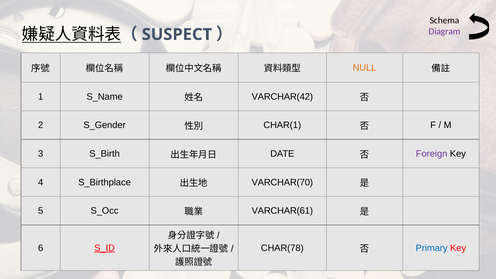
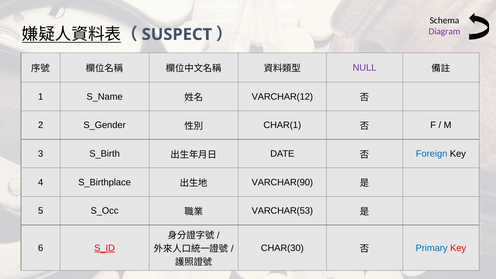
NULL colour: orange -> purple (365, 68)
VARCHAR(42: VARCHAR(42 -> VARCHAR(12 (282, 97)
Foreign colour: purple -> blue (432, 154)
VARCHAR(70: VARCHAR(70 -> VARCHAR(90 (282, 182)
VARCHAR(61: VARCHAR(61 -> VARCHAR(53 (282, 211)
CHAR(78: CHAR(78 -> CHAR(30 (282, 248)
